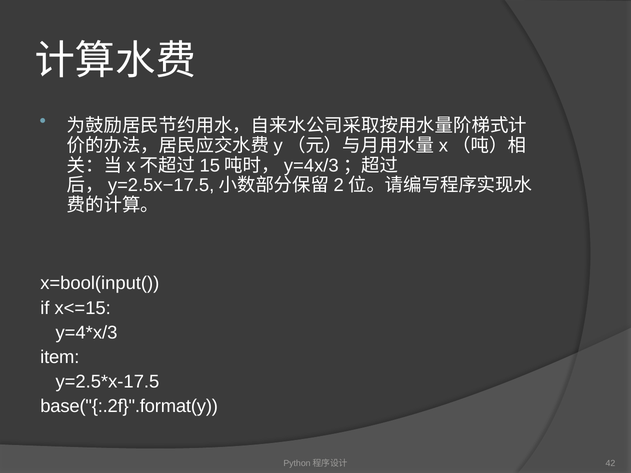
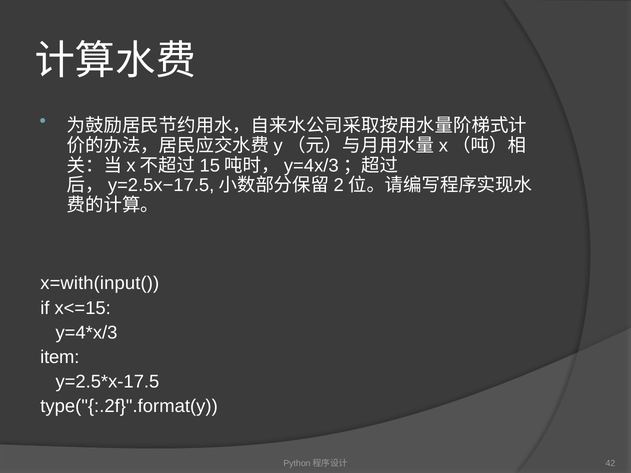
x=bool(input(: x=bool(input( -> x=with(input( (100, 284)
base("{:.2f}".format(y: base("{:.2f}".format(y -> type("{:.2f}".format(y (129, 407)
